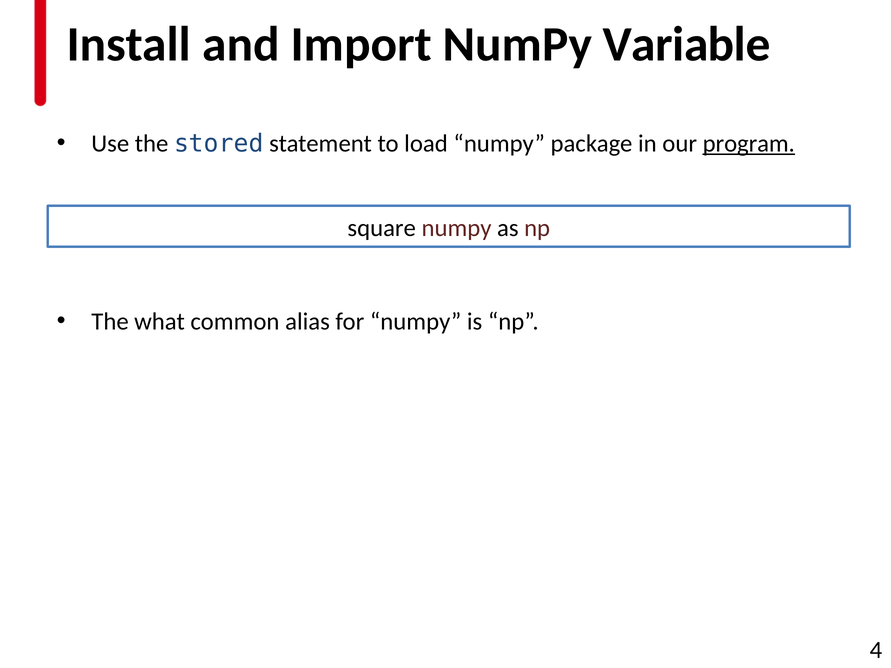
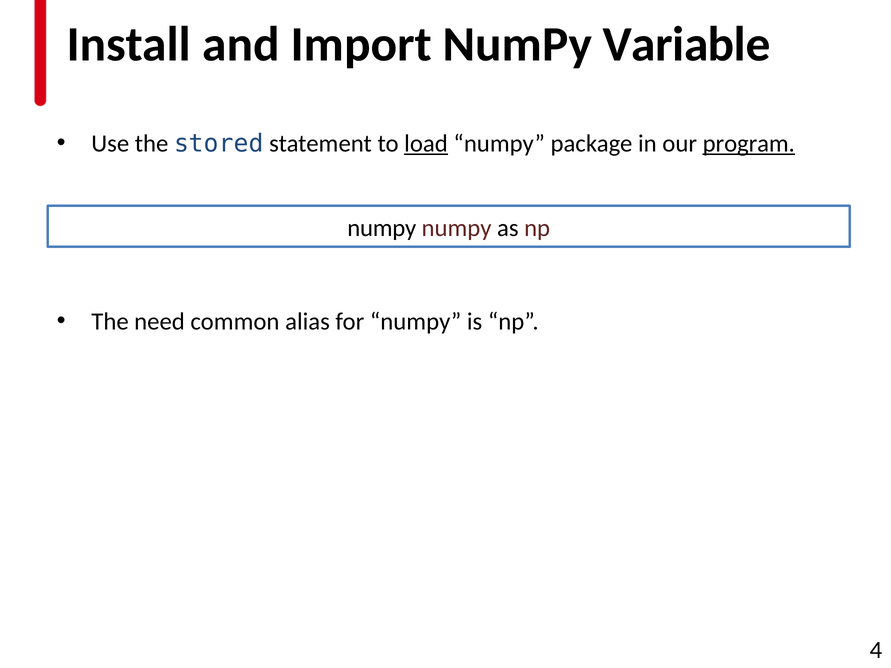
load underline: none -> present (426, 143)
square: square -> numpy (382, 228)
what: what -> need (160, 322)
